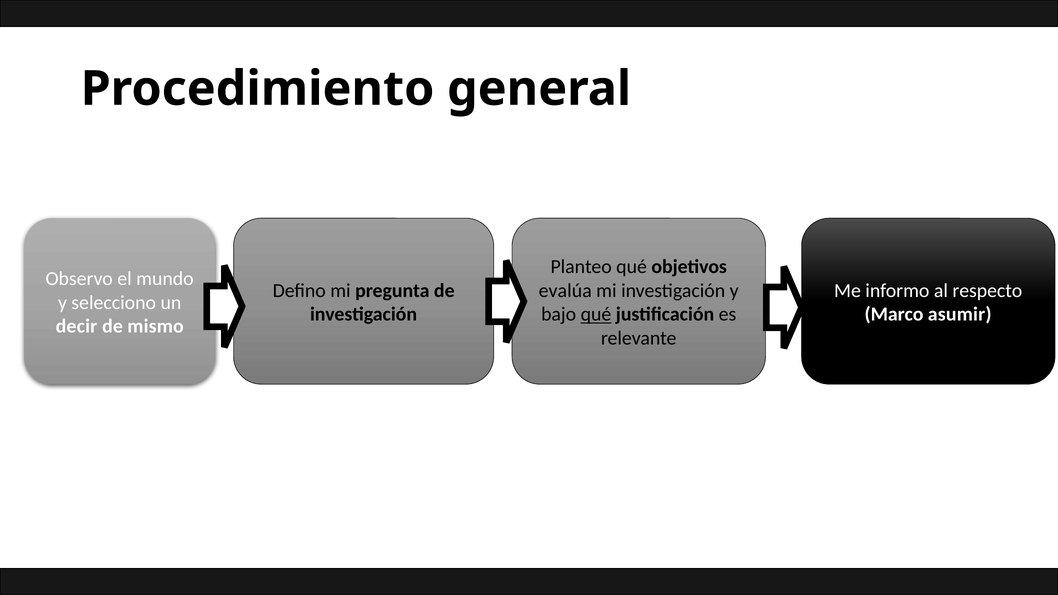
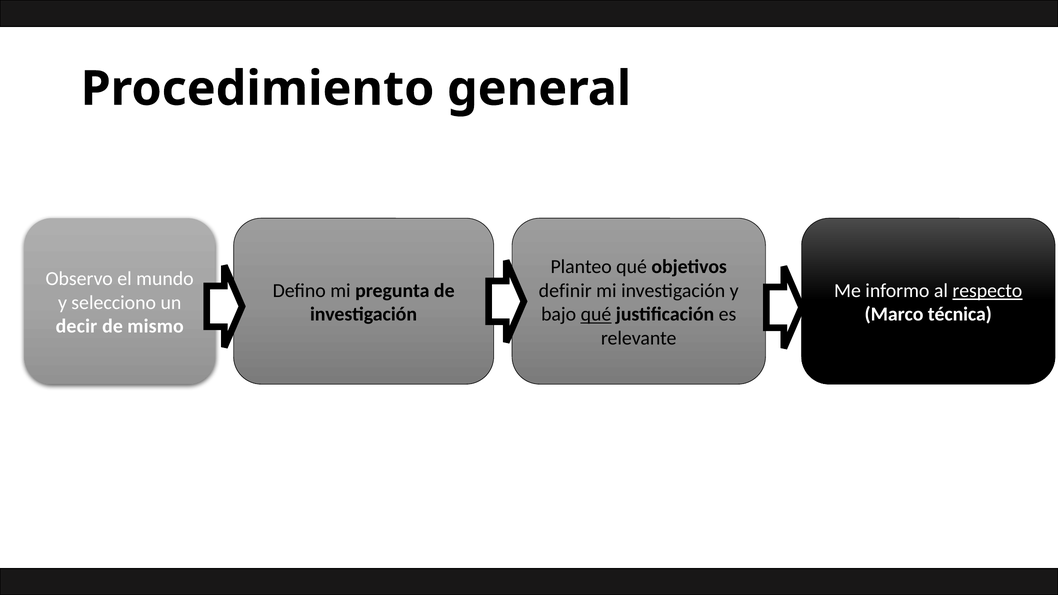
evalúa: evalúa -> definir (565, 291)
respecto underline: none -> present (987, 291)
asumir: asumir -> técnica (960, 315)
